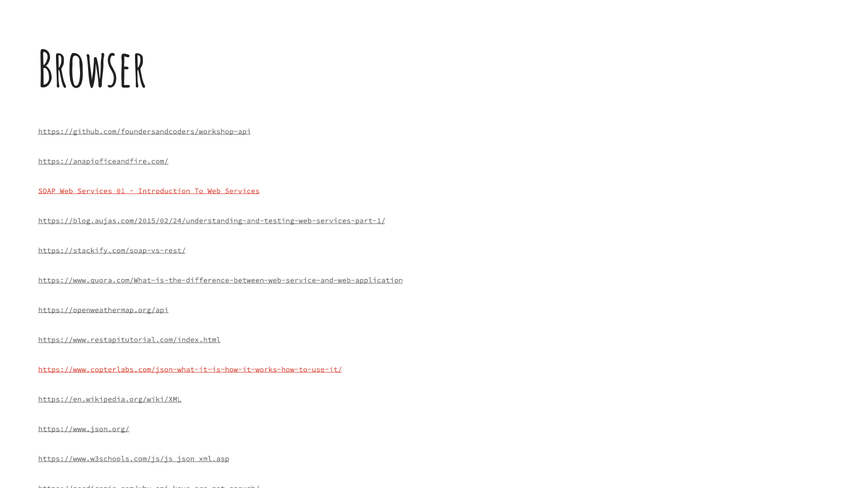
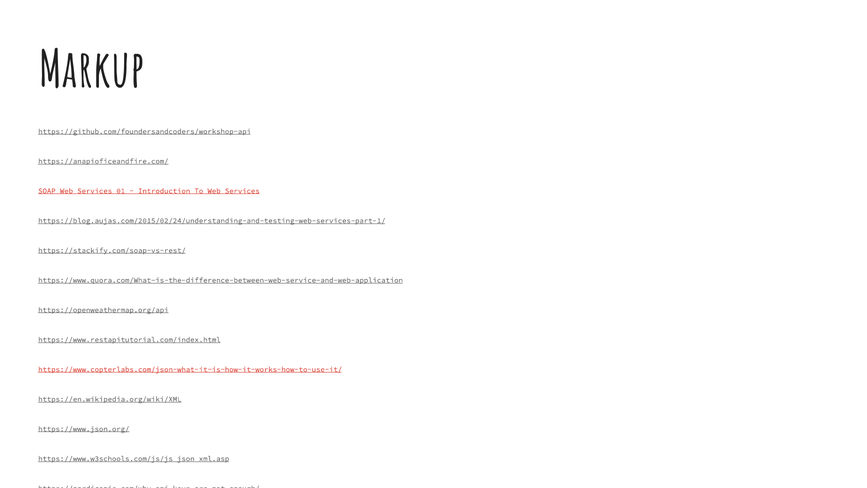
Browser: Browser -> Markup (92, 70)
